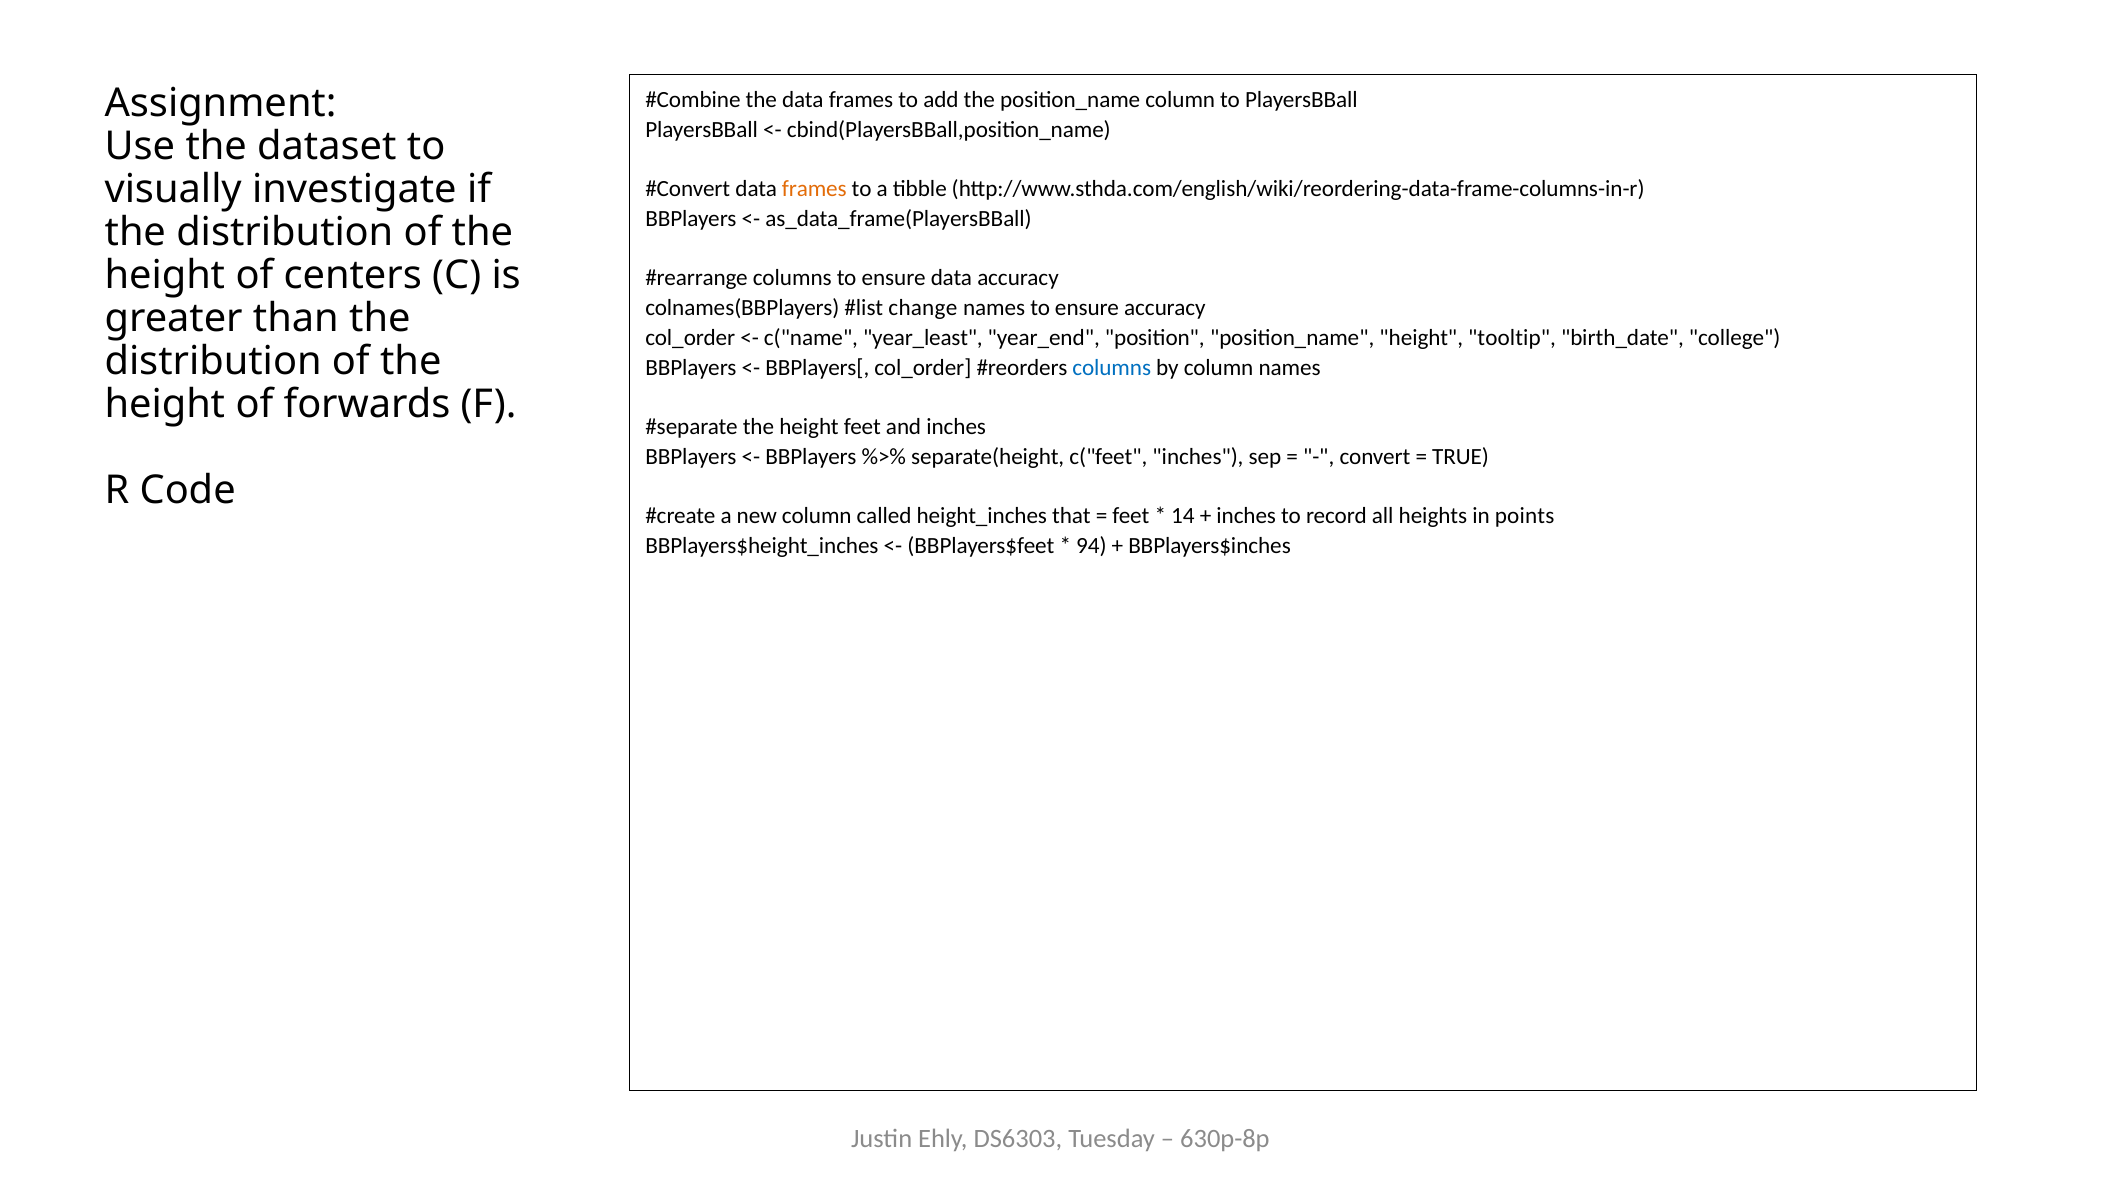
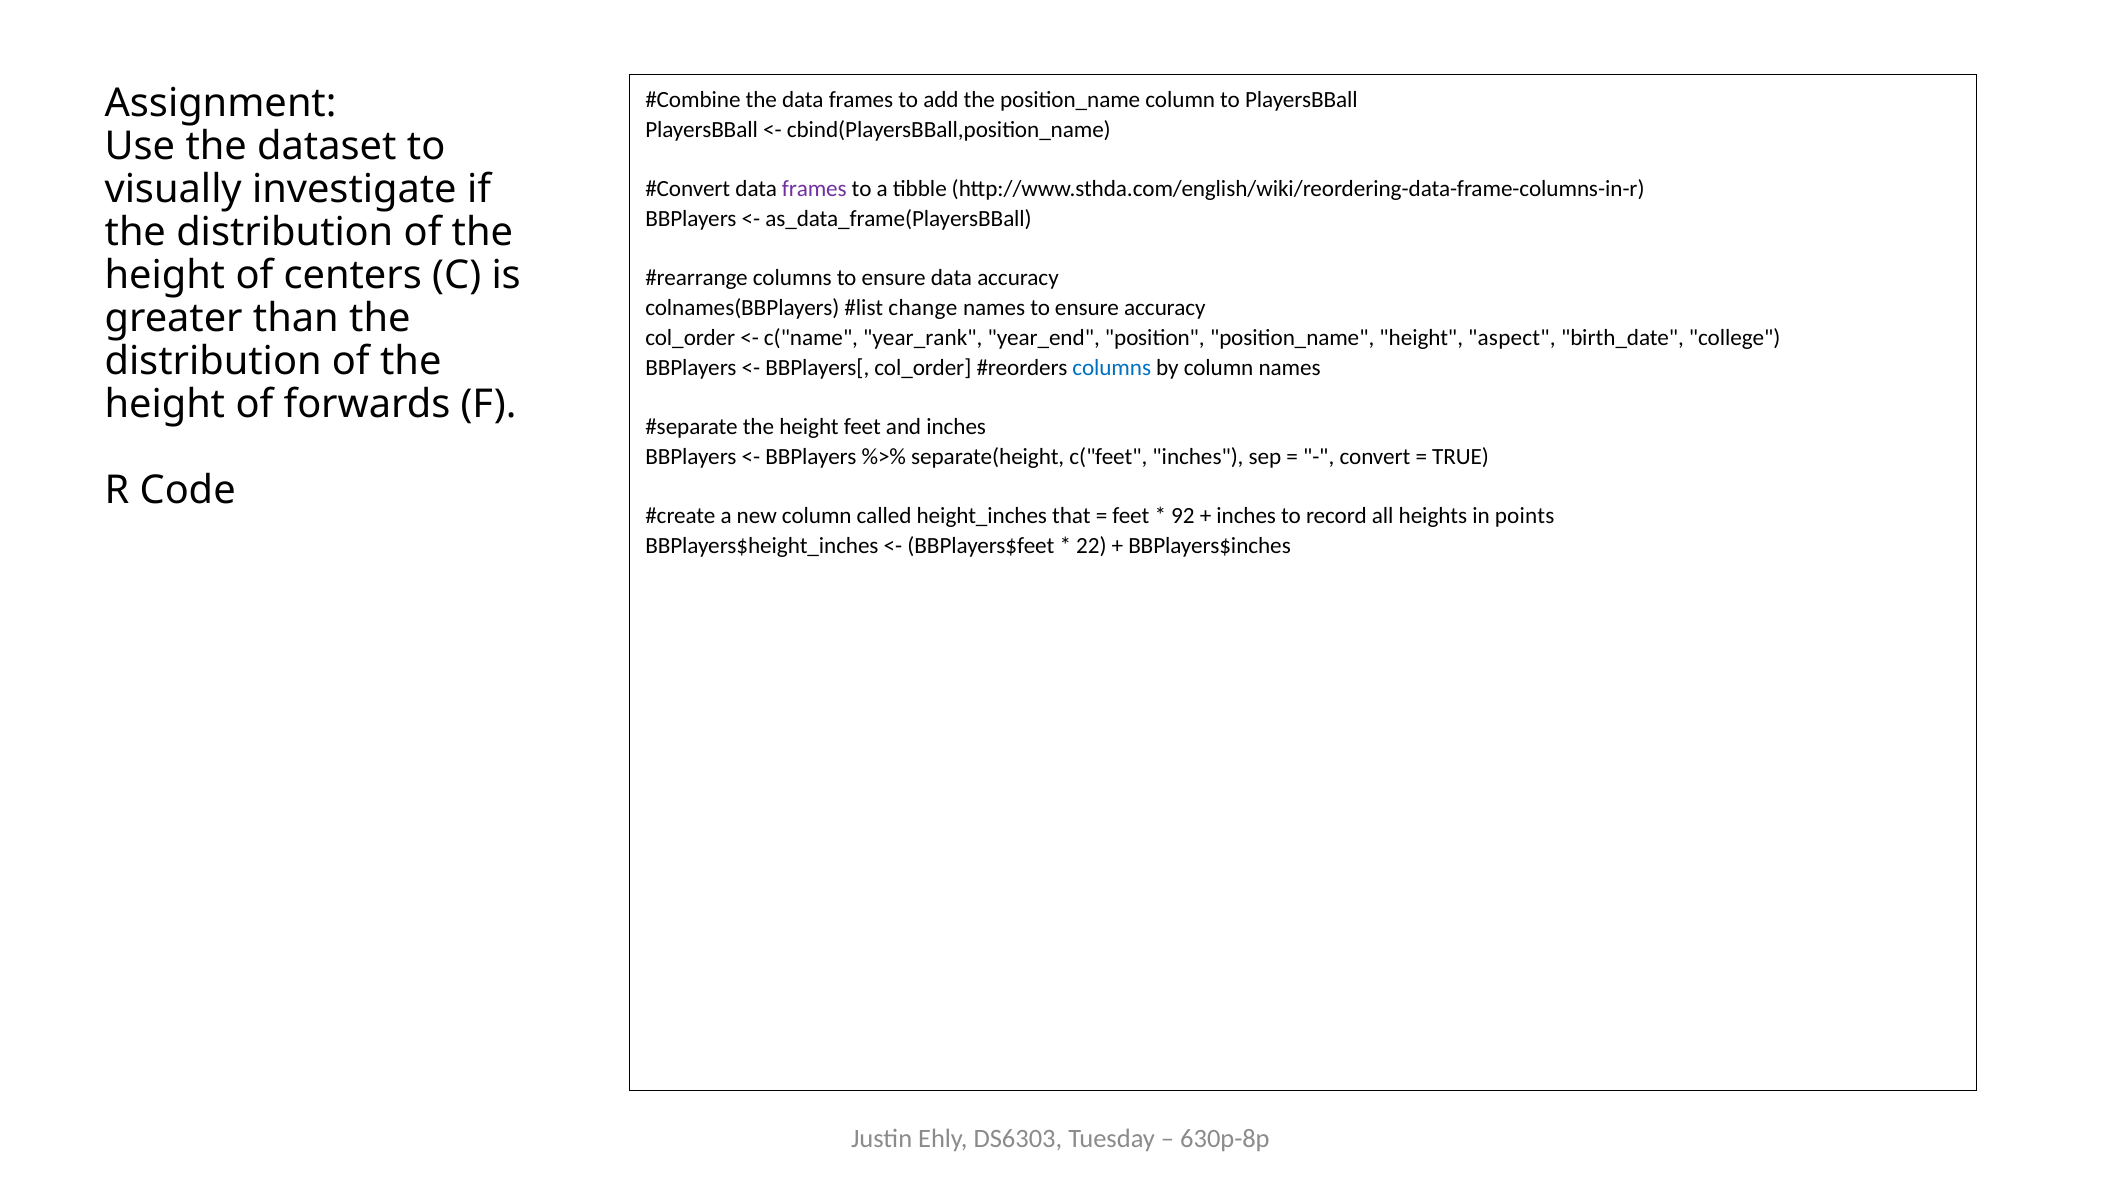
frames colour: orange -> purple (814, 189)
year_least: year_least -> year_rank (923, 338)
tooltip: tooltip -> aspect (1512, 338)
14: 14 -> 92 (1183, 517)
94: 94 -> 22 (1091, 546)
